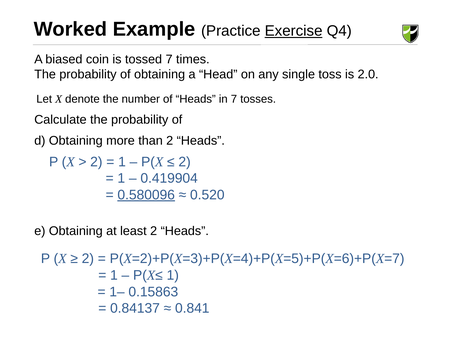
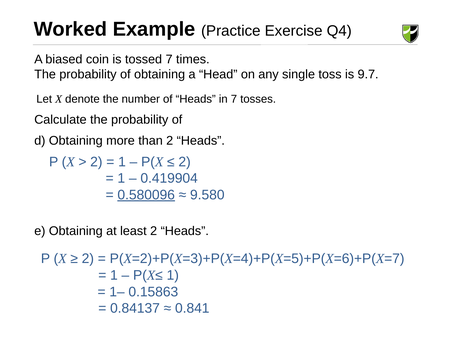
Exercise underline: present -> none (294, 31)
2.0: 2.0 -> 9.7 (368, 74)
0.520: 0.520 -> 9.580 (207, 195)
